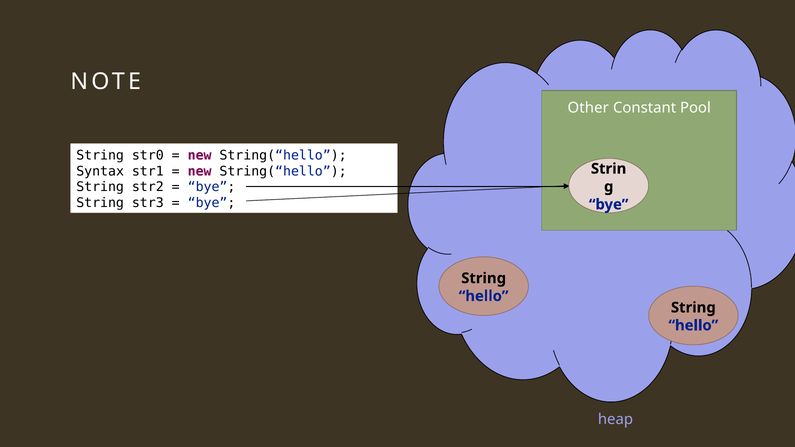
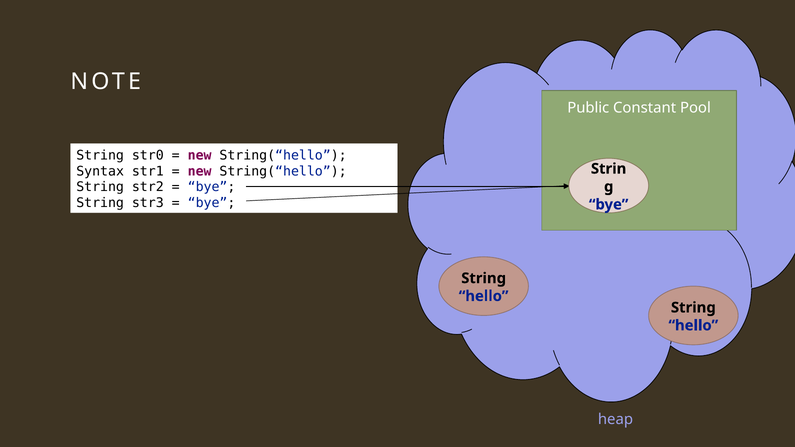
Other: Other -> Public (588, 108)
